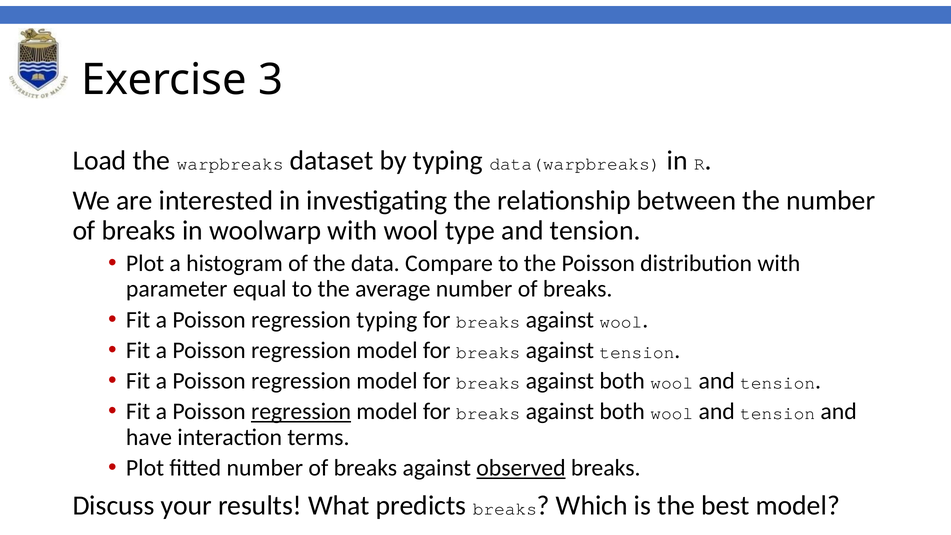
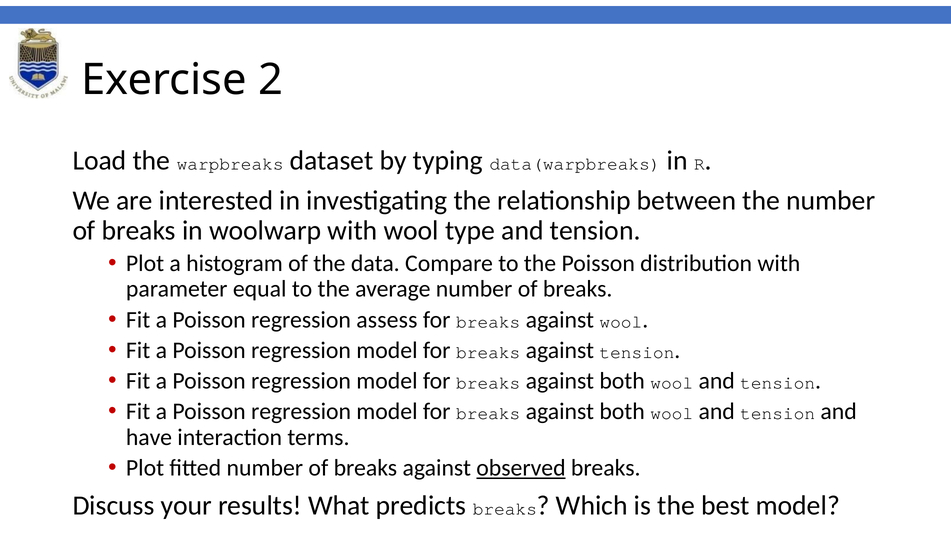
3: 3 -> 2 (271, 80)
regression typing: typing -> assess (387, 320)
regression underline: present -> none (301, 412)
